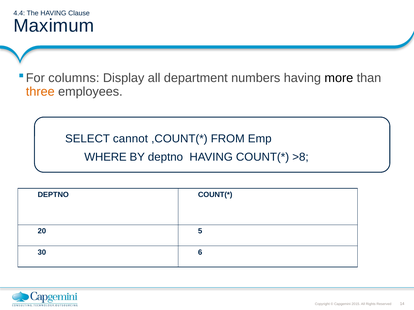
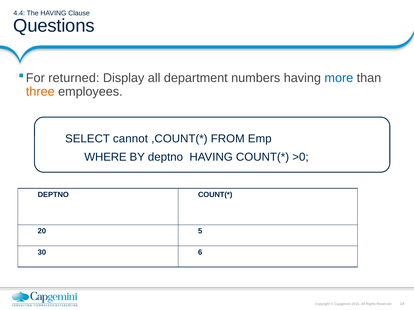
Maximum: Maximum -> Questions (54, 26)
columns: columns -> returned (74, 78)
more colour: black -> blue (339, 78)
>8: >8 -> >0 (300, 157)
